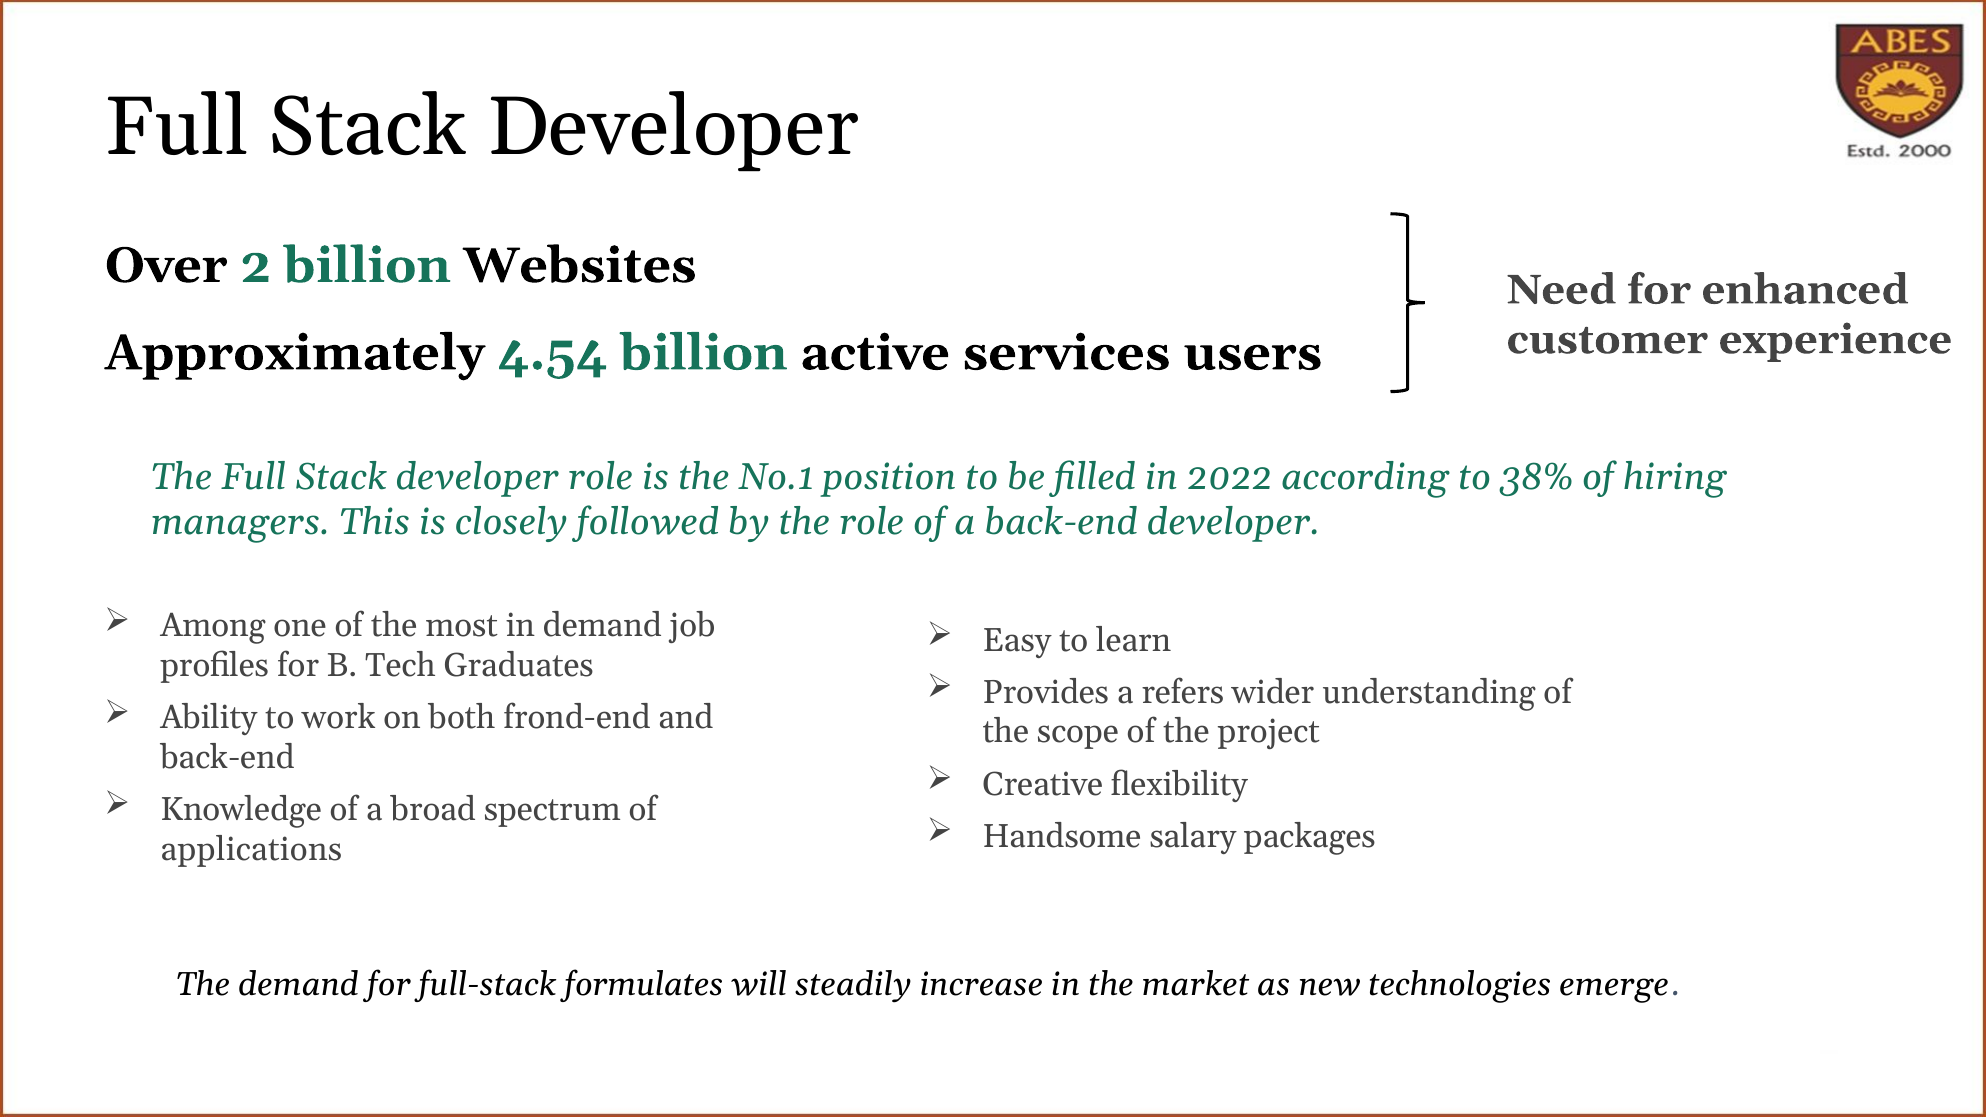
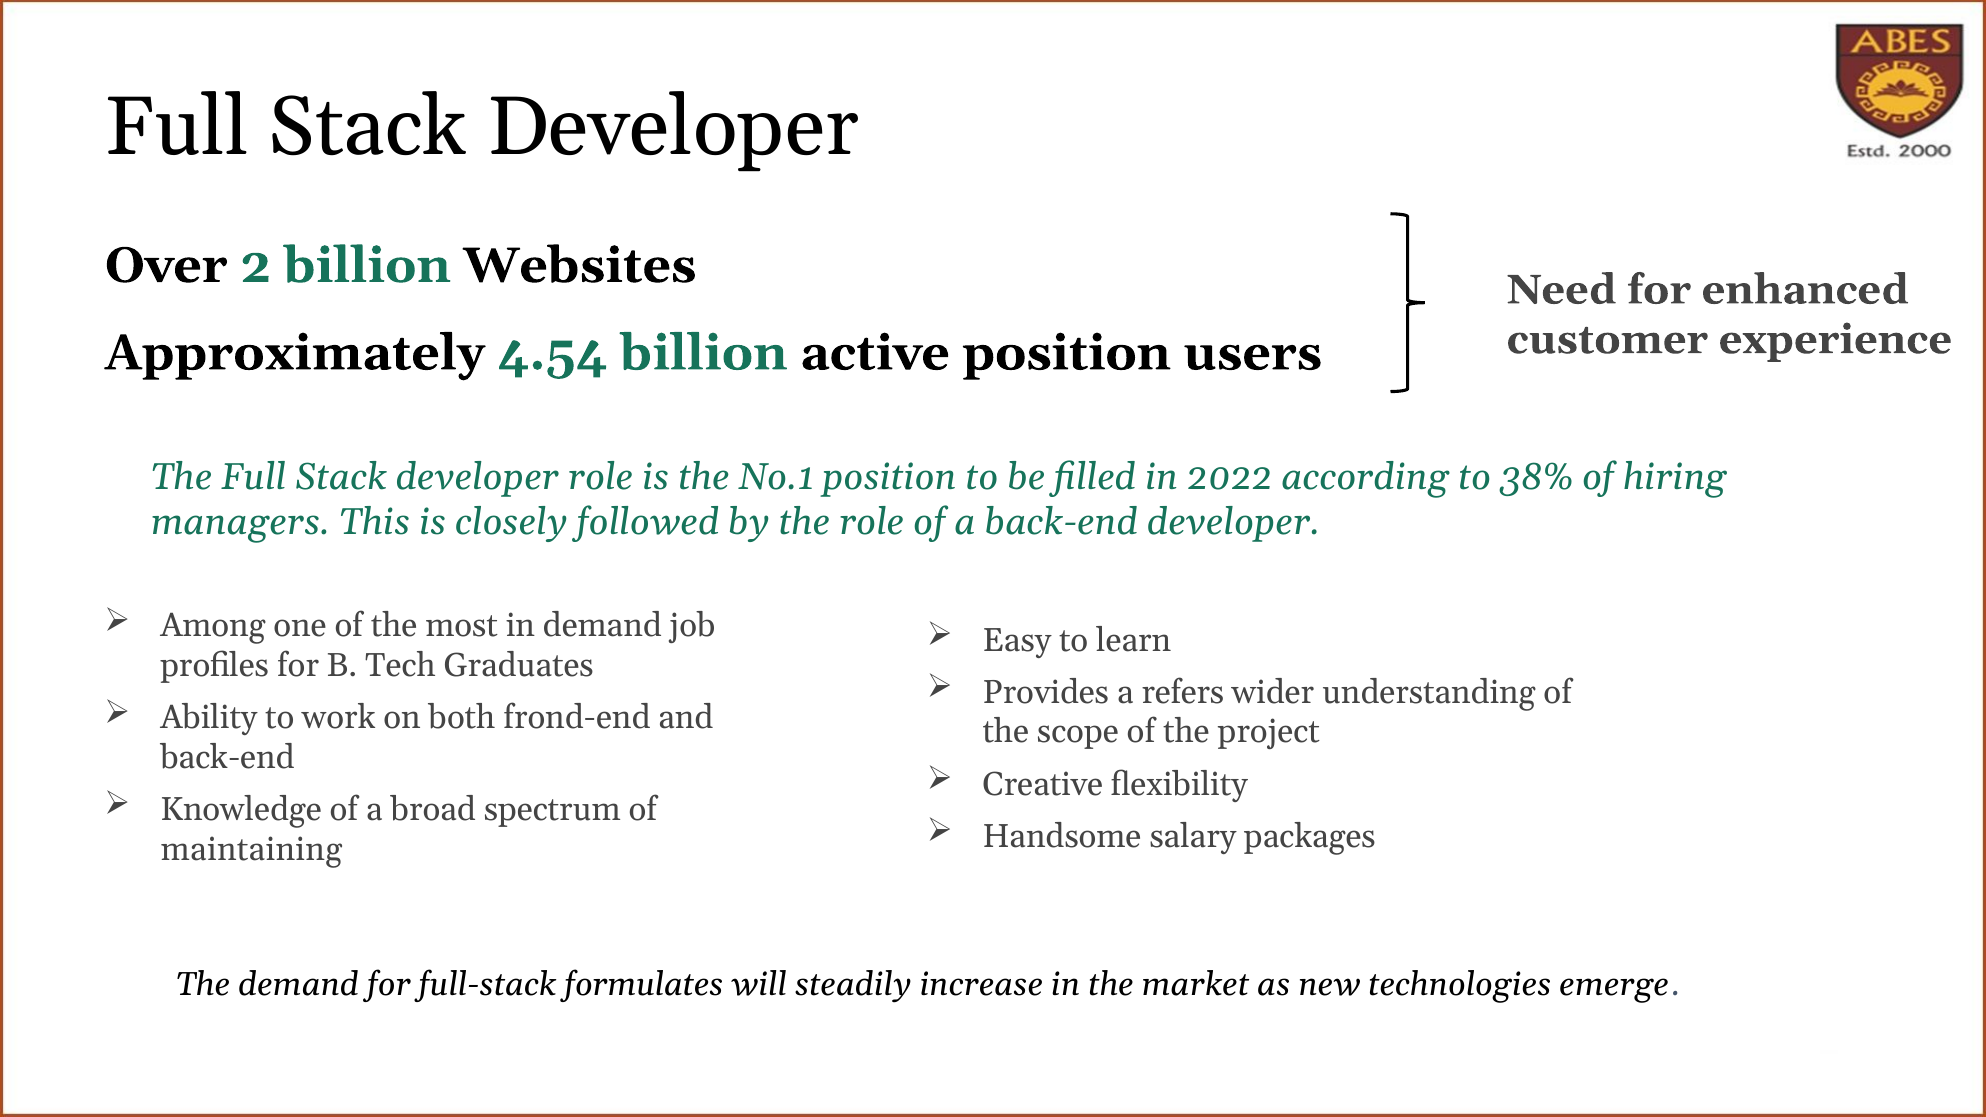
active services: services -> position (1067, 353)
applications: applications -> maintaining (251, 849)
